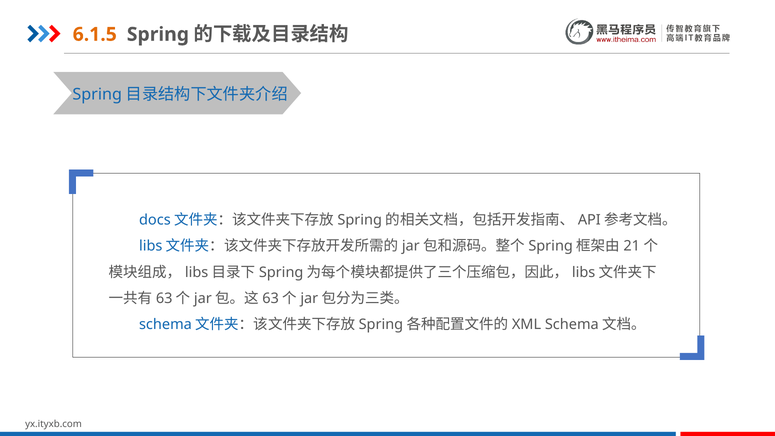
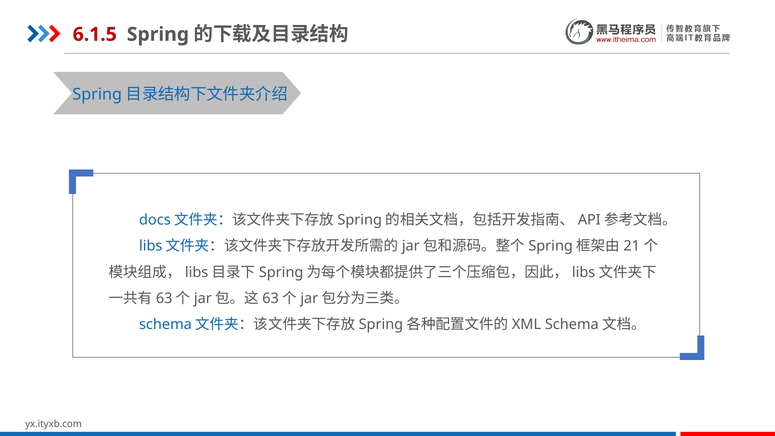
6.1.5 colour: orange -> red (95, 34)
